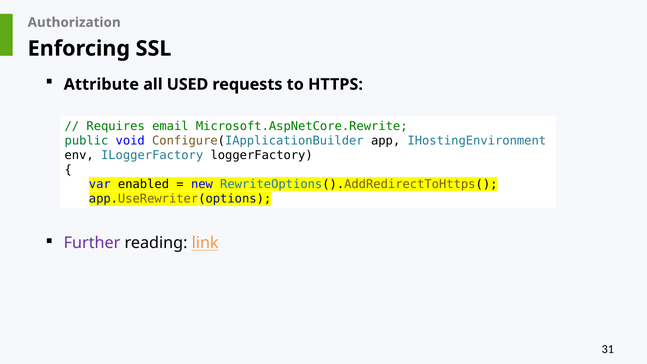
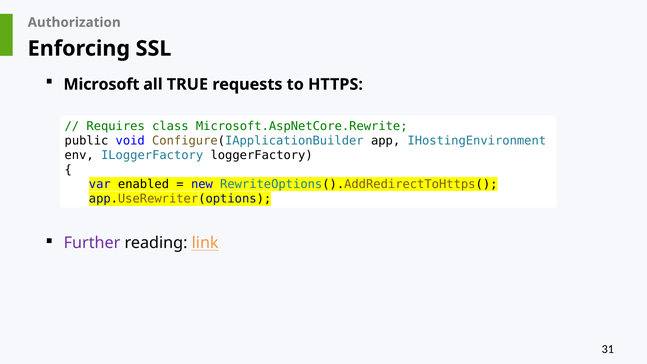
Attribute: Attribute -> Microsoft (101, 84)
USED: USED -> TRUE (187, 84)
email: email -> class (170, 126)
public colour: green -> black (86, 141)
